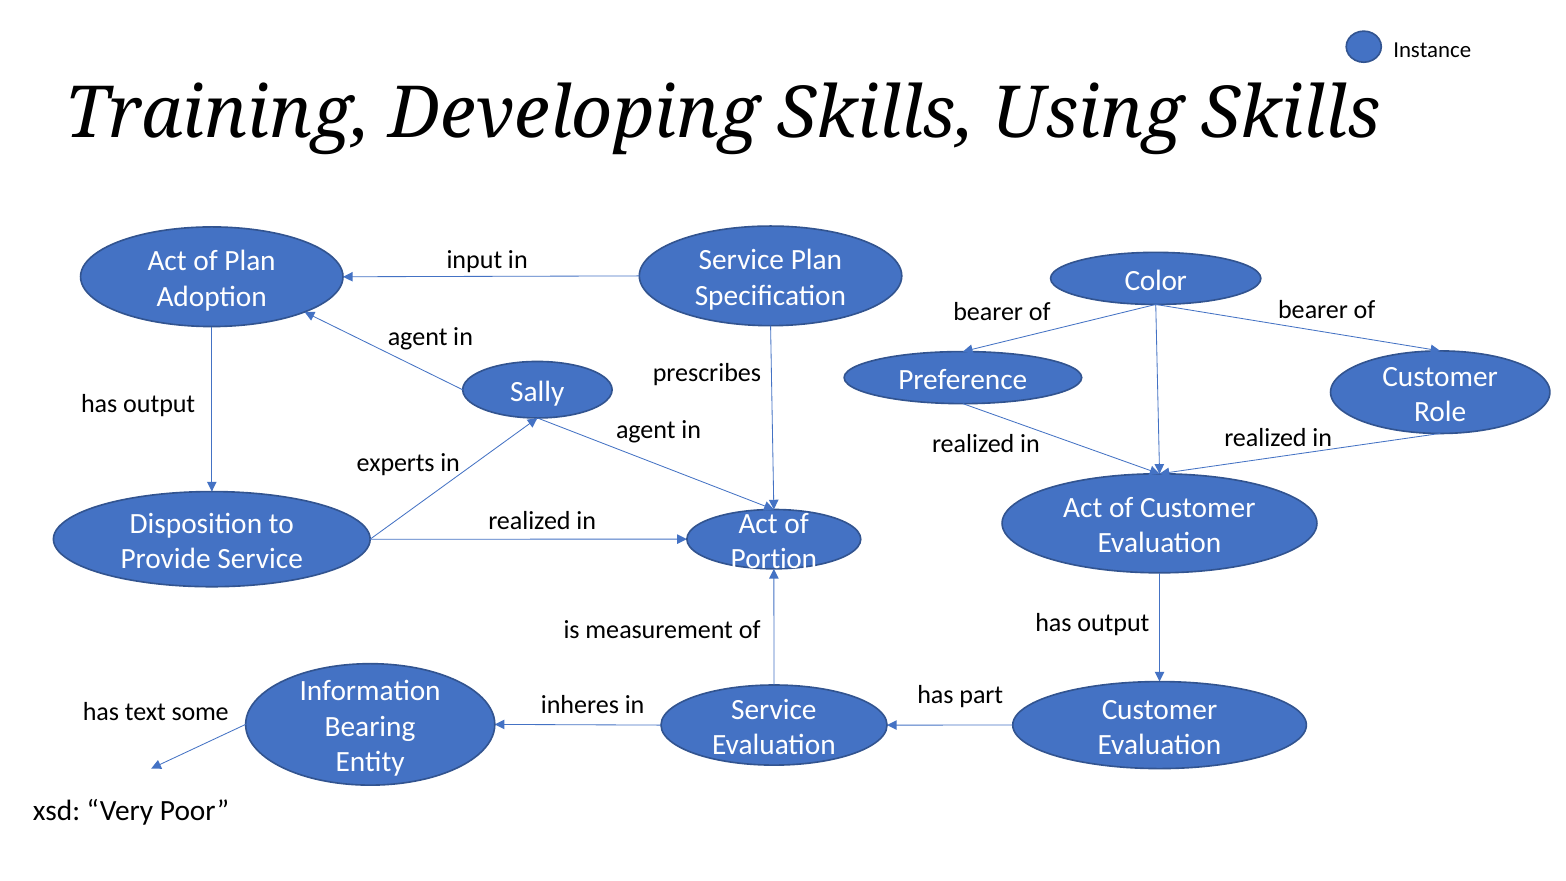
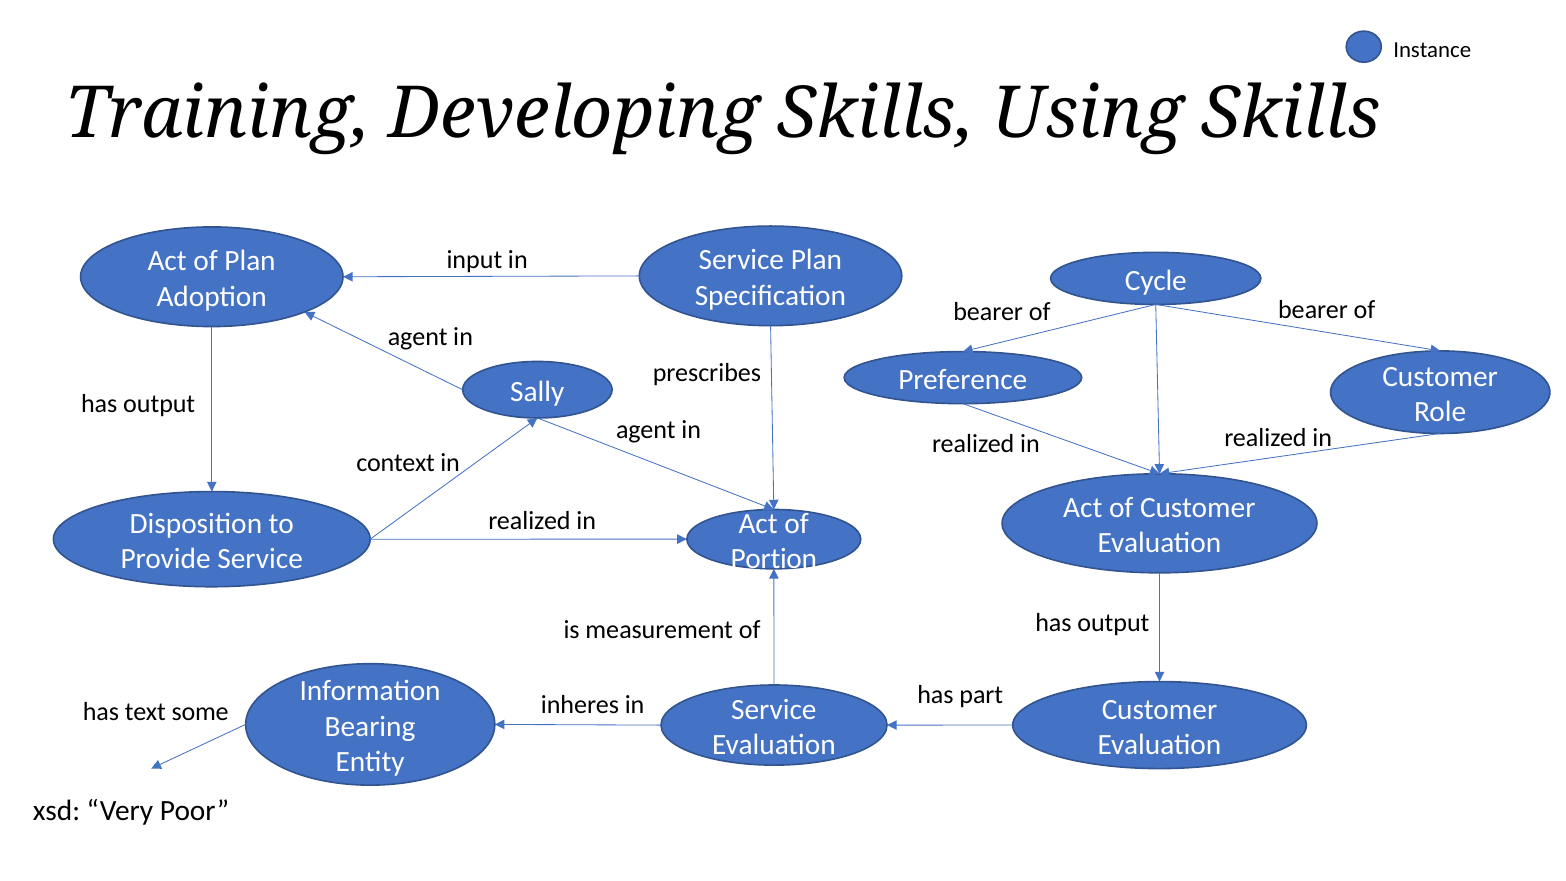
Color: Color -> Cycle (1156, 280)
experts: experts -> context (396, 462)
